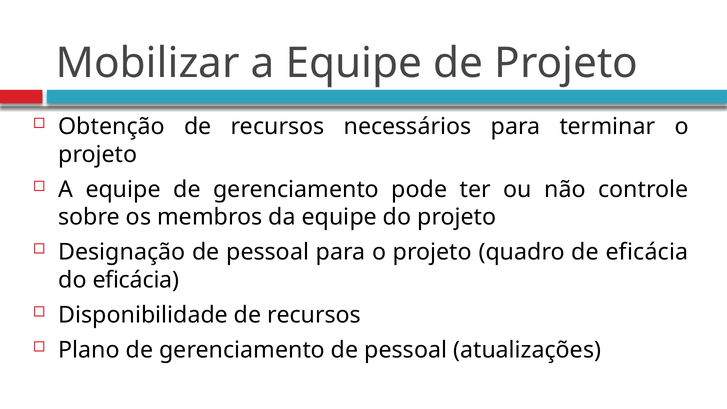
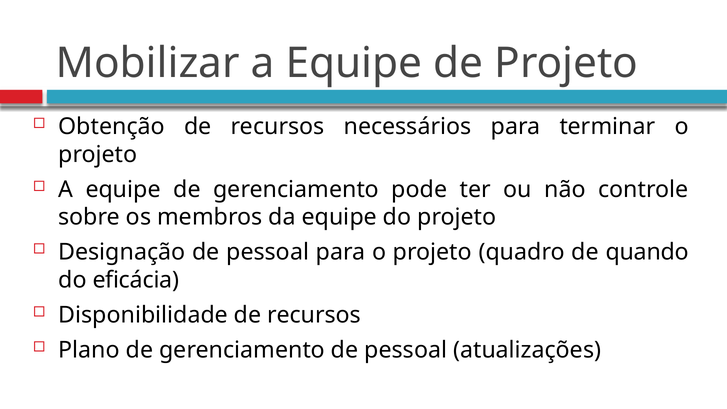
de eficácia: eficácia -> quando (647, 252)
